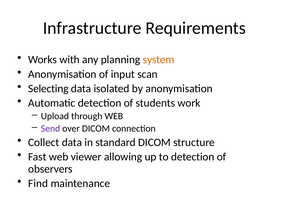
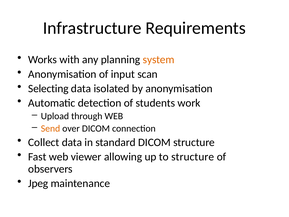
Send colour: purple -> orange (50, 128)
to detection: detection -> structure (193, 157)
Find: Find -> Jpeg (38, 183)
